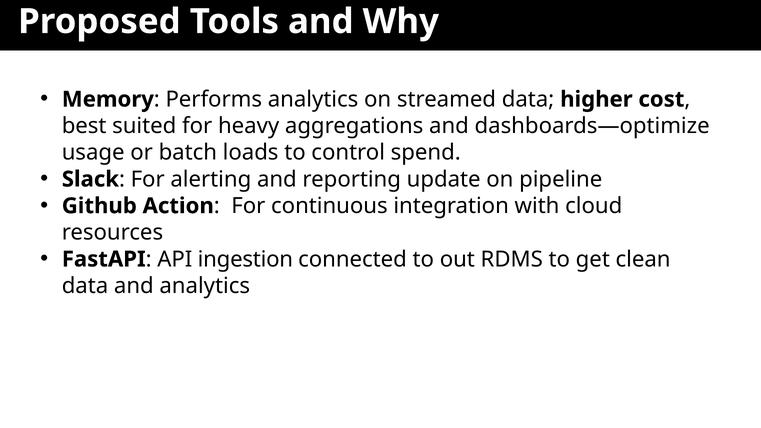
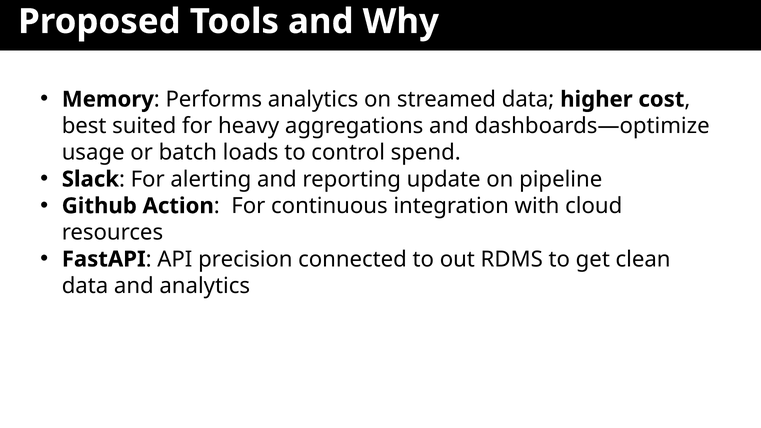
ingestion: ingestion -> precision (245, 259)
